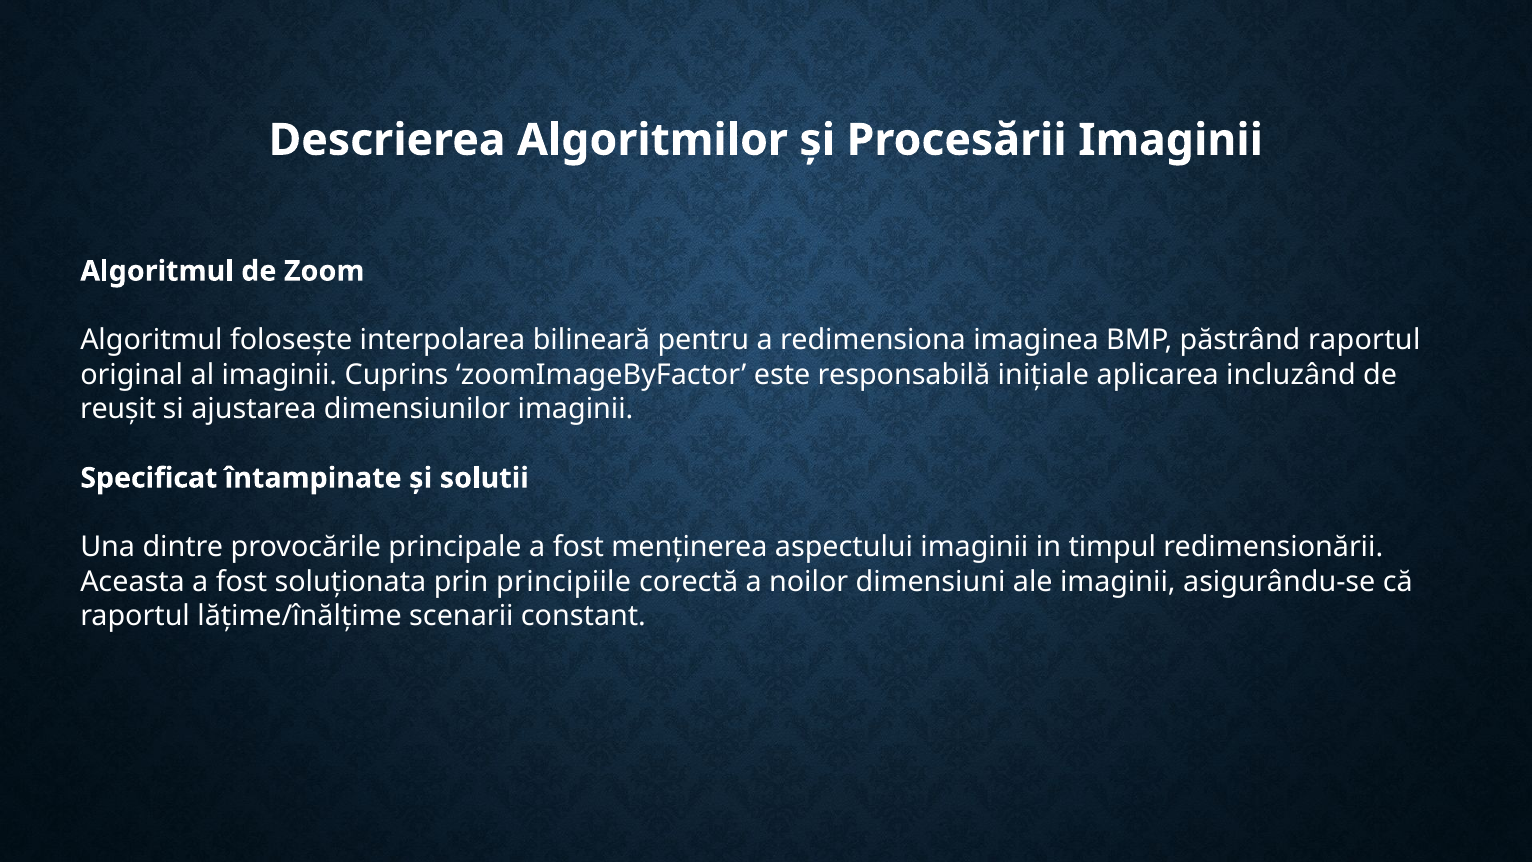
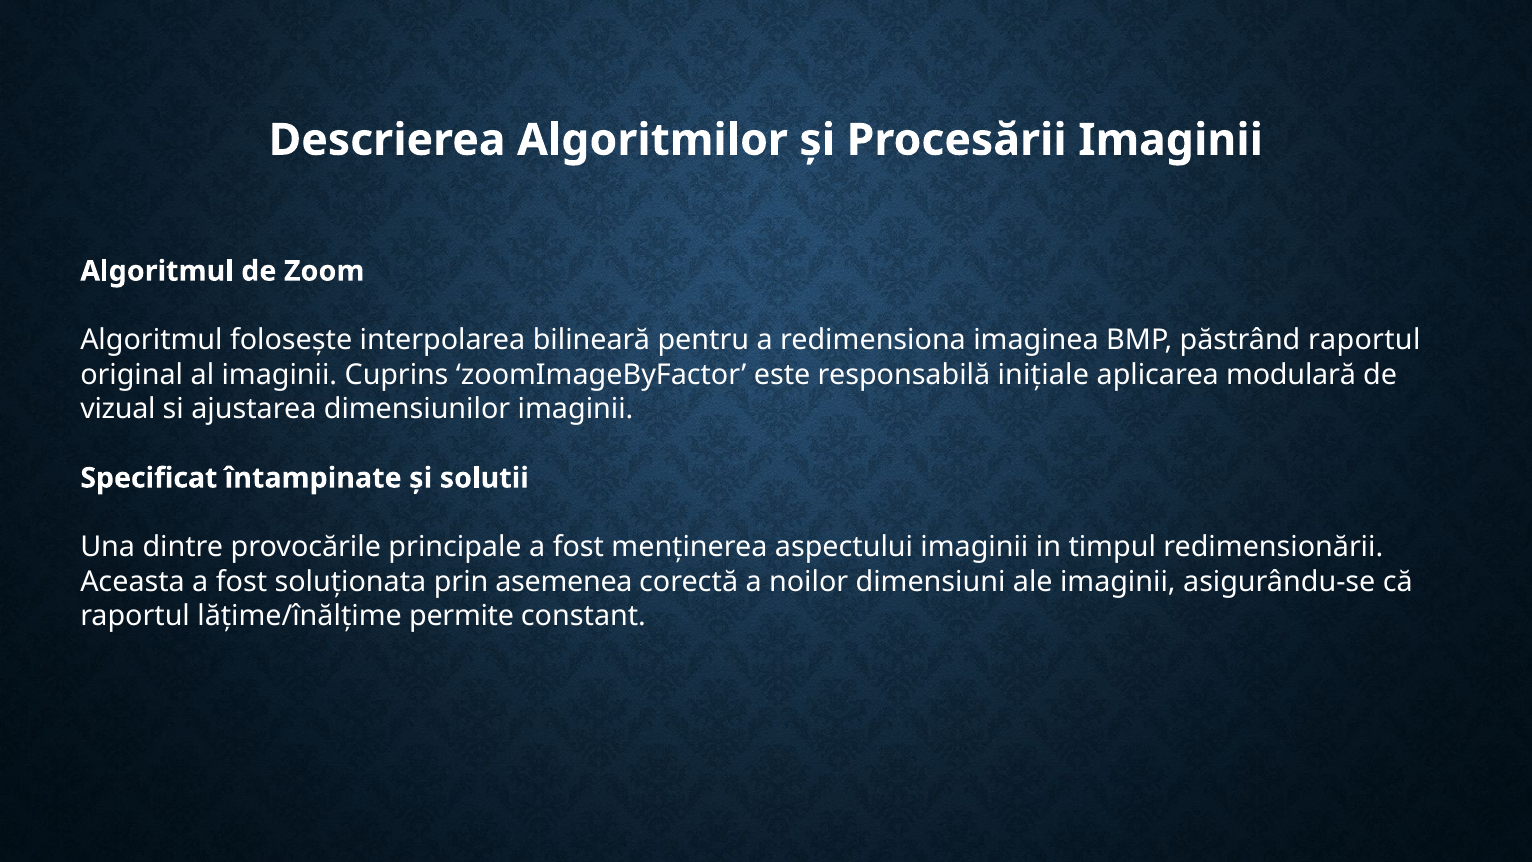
incluzând: incluzând -> modulară (1291, 375)
reușit: reușit -> vizual (118, 409)
principiile: principiile -> asemenea (564, 581)
scenarii: scenarii -> permite (462, 616)
